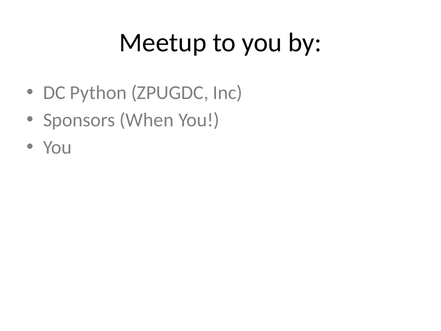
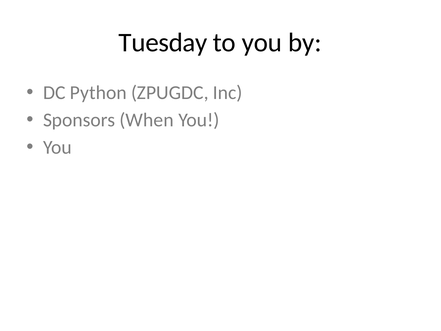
Meetup: Meetup -> Tuesday (163, 43)
